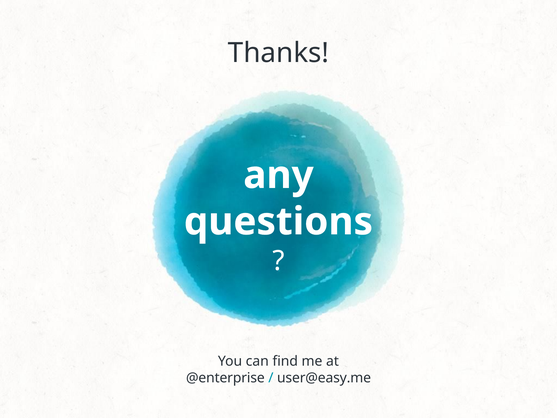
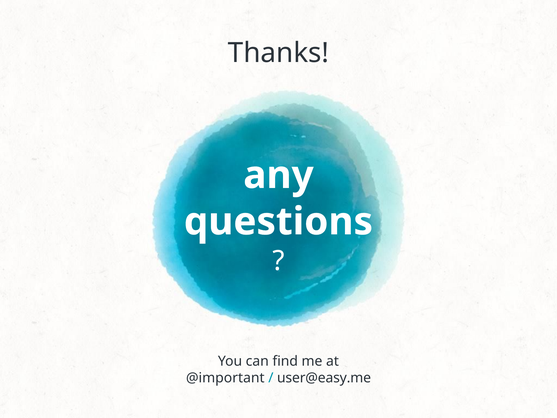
@enterprise: @enterprise -> @important (225, 378)
